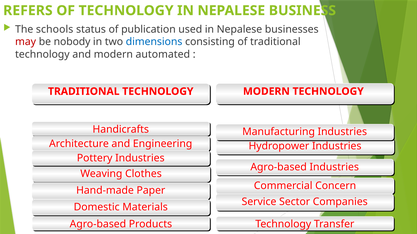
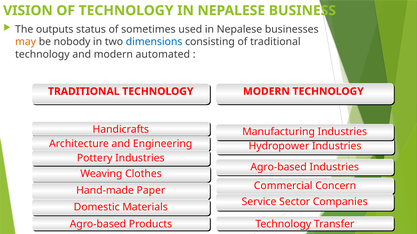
REFERS: REFERS -> VISION (28, 11)
schools: schools -> outputs (55, 29)
publication: publication -> sometimes (148, 29)
may colour: red -> orange (26, 42)
